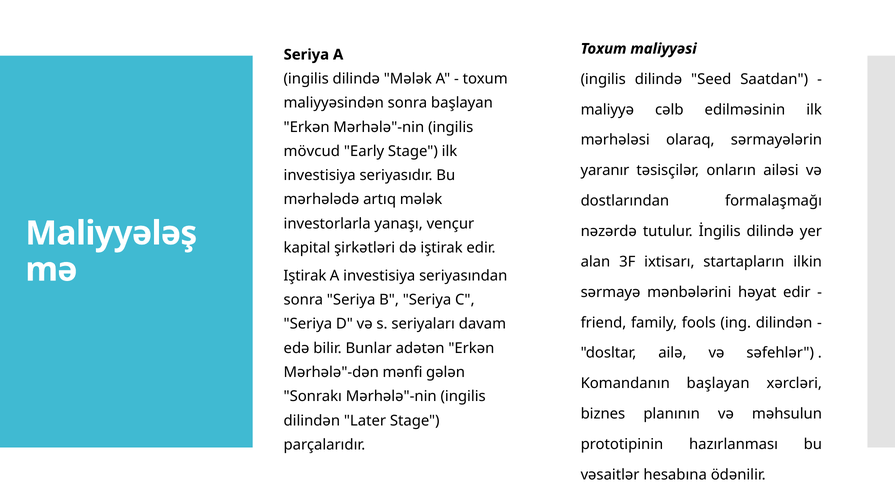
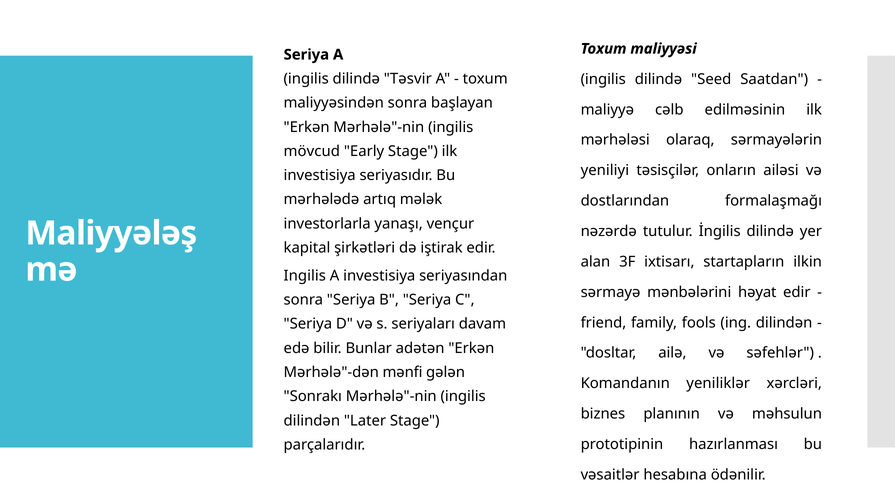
dilində Mələk: Mələk -> Təsvir (408, 79)
yaranır: yaranır -> yeniliyi (605, 170)
Iştirak: Iştirak -> Ingilis (305, 275)
Komandanın başlayan: başlayan -> yeniliklər (718, 383)
